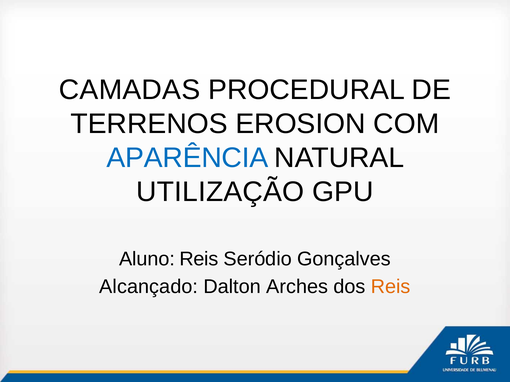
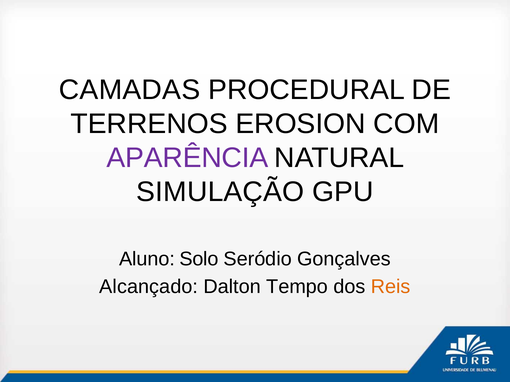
APARÊNCIA colour: blue -> purple (187, 158)
UTILIZAÇÃO: UTILIZAÇÃO -> SIMULAÇÃO (220, 192)
Aluno Reis: Reis -> Solo (199, 259)
Arches: Arches -> Tempo (297, 287)
